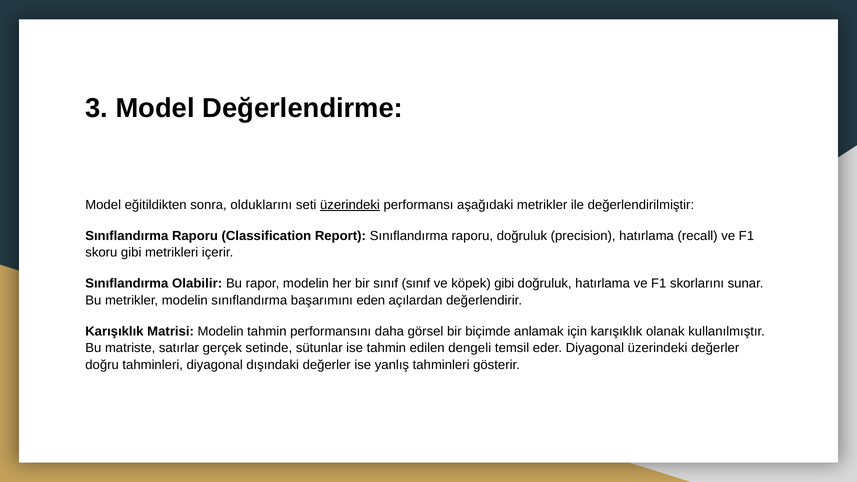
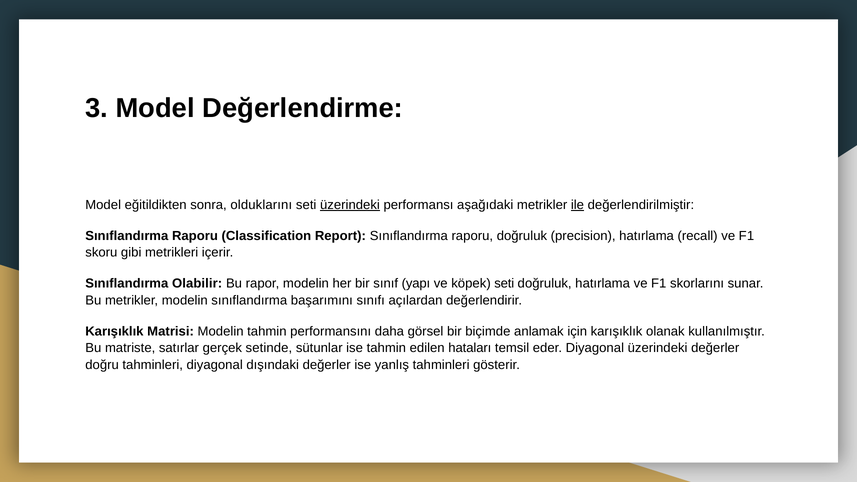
ile underline: none -> present (577, 205)
sınıf sınıf: sınıf -> yapı (416, 284)
köpek gibi: gibi -> seti (504, 284)
eden: eden -> sınıfı (371, 300)
dengeli: dengeli -> hataları (470, 348)
